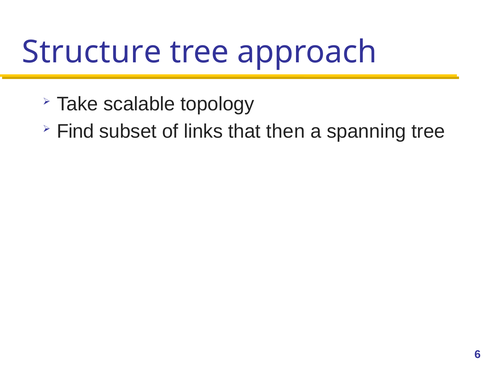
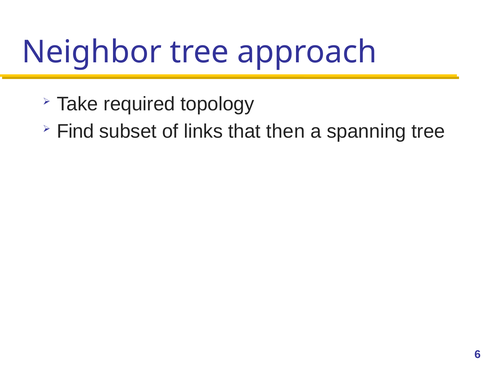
Structure: Structure -> Neighbor (92, 52)
scalable: scalable -> required (139, 104)
